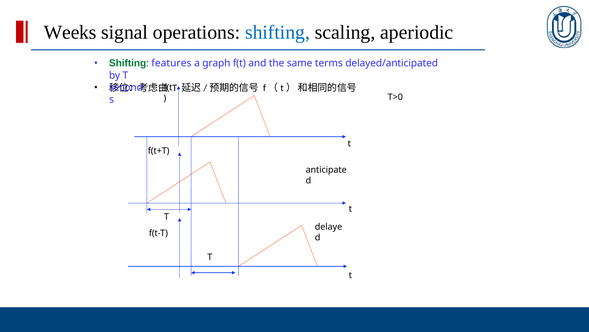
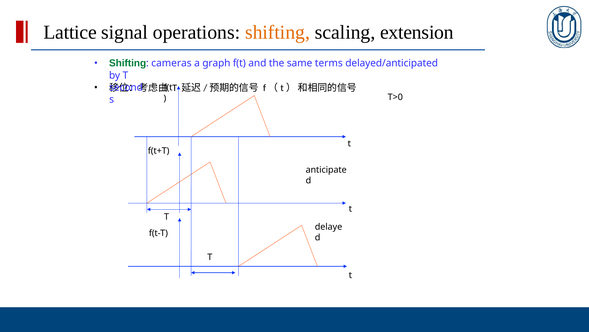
Weeks: Weeks -> Lattice (70, 32)
shifting colour: blue -> orange (278, 32)
aperiodic: aperiodic -> extension (417, 32)
features: features -> cameras (171, 63)
